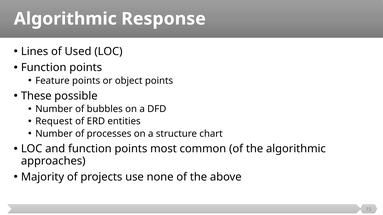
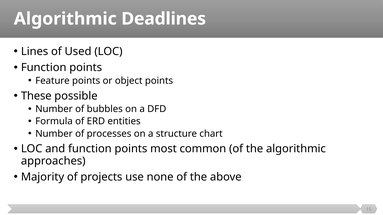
Response: Response -> Deadlines (164, 19)
Request: Request -> Formula (54, 122)
